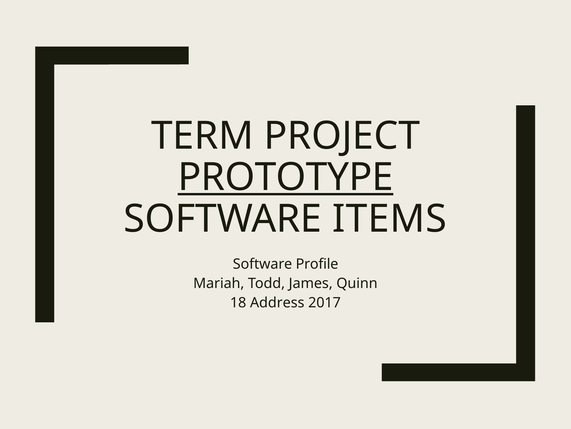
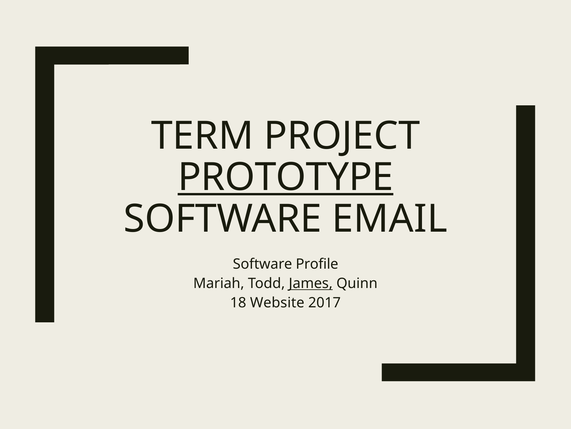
ITEMS: ITEMS -> EMAIL (390, 219)
James underline: none -> present (311, 283)
Address: Address -> Website (277, 302)
